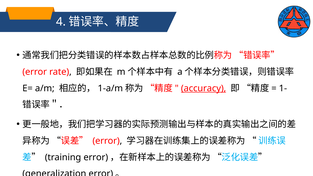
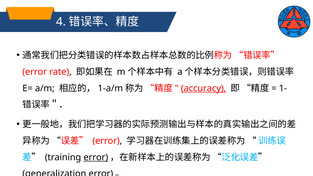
error underline: none -> present (96, 157)
